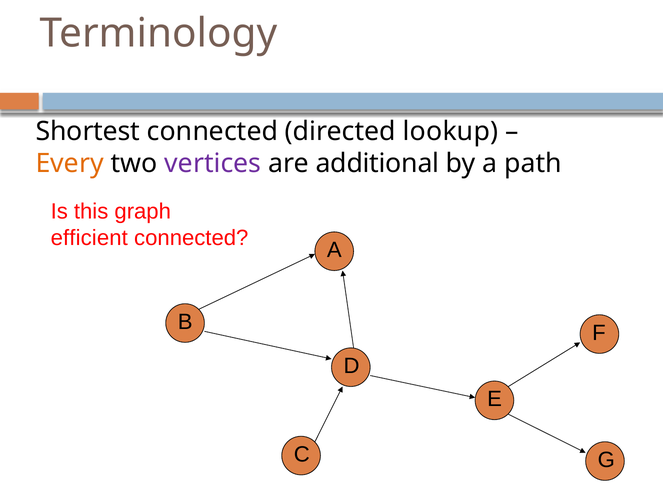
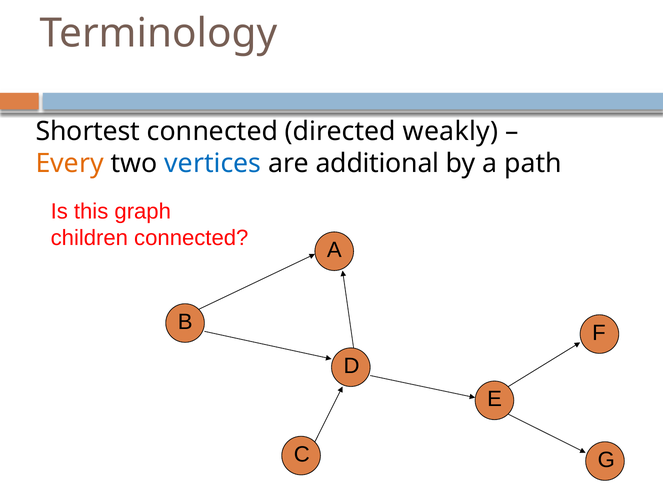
lookup: lookup -> weakly (450, 132)
vertices colour: purple -> blue (213, 164)
efficient: efficient -> children (89, 238)
